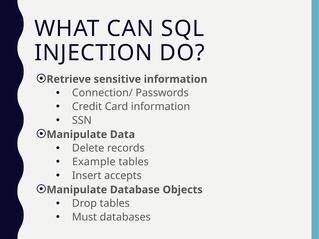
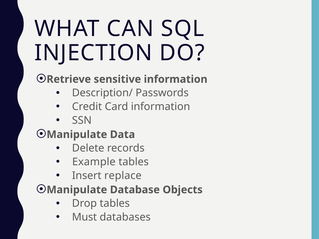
Connection/: Connection/ -> Description/ (102, 93)
accepts: accepts -> replace (123, 176)
